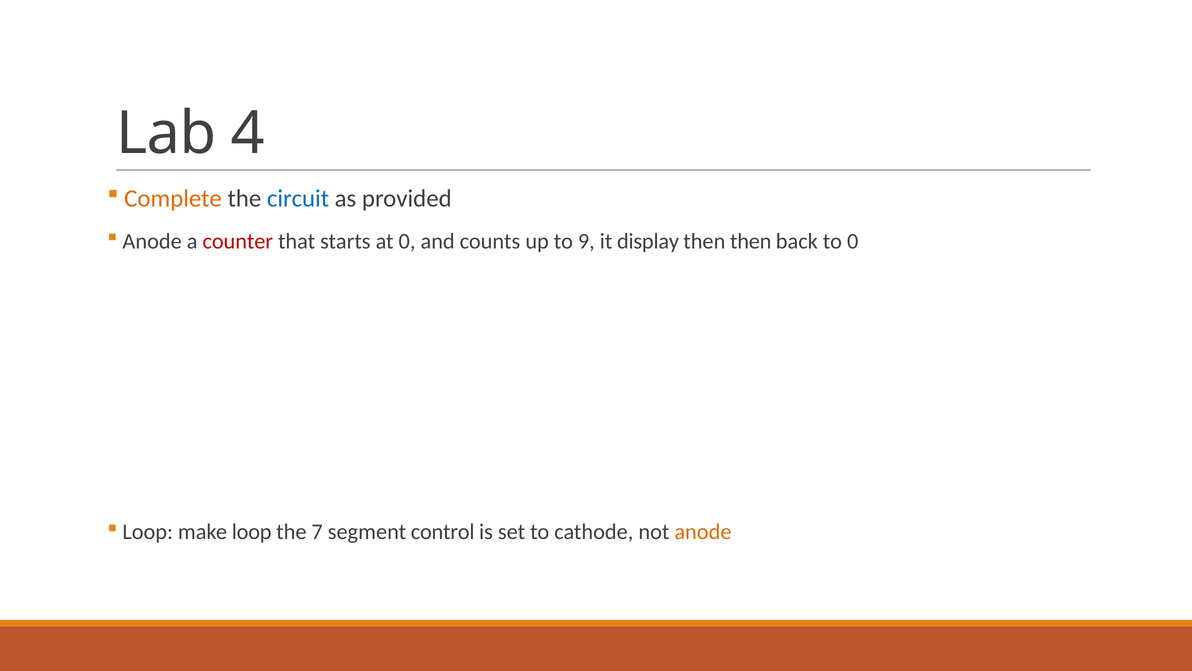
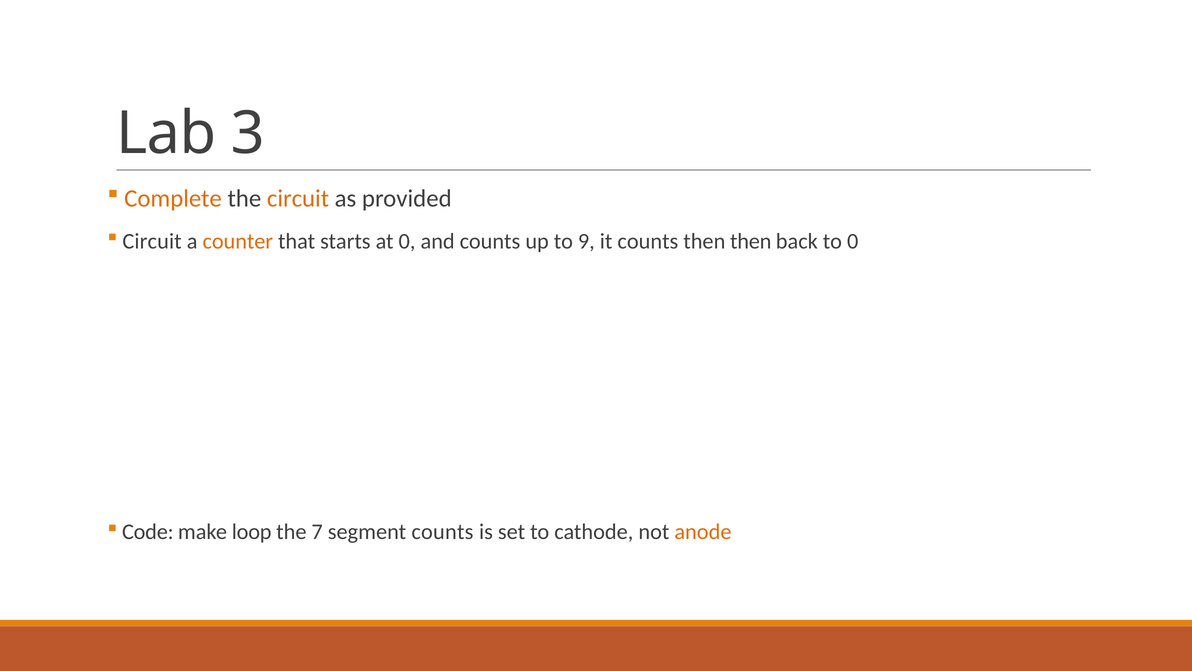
4: 4 -> 3 (248, 134)
circuit colour: blue -> orange (298, 198)
Anode: Anode -> Circuit (152, 241)
counter colour: red -> orange (238, 241)
it display: display -> counts (648, 241)
Loop: Loop -> Code (148, 532)
segment control: control -> counts (442, 532)
